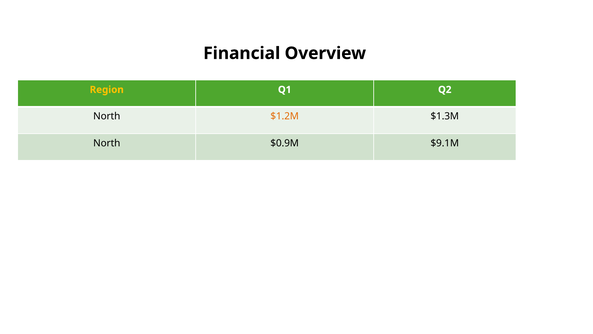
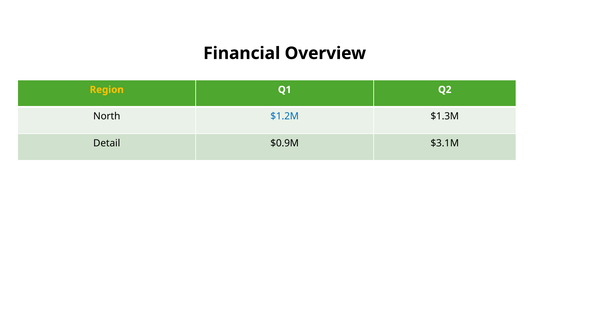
$1.2M colour: orange -> blue (285, 116)
North: North -> Detail (107, 143)
$9.1M: $9.1M -> $3.1M (445, 143)
